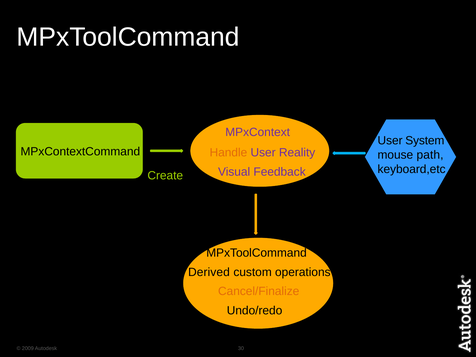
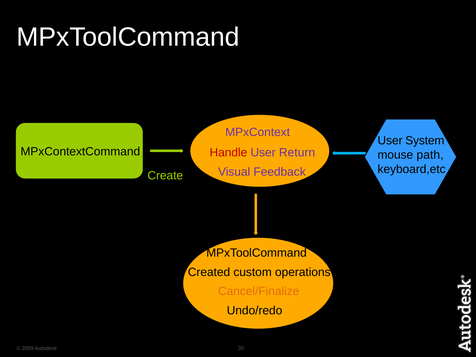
Handle colour: orange -> red (228, 153)
Reality: Reality -> Return (297, 153)
Derived: Derived -> Created (209, 272)
